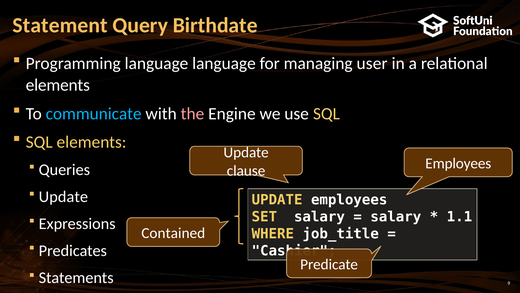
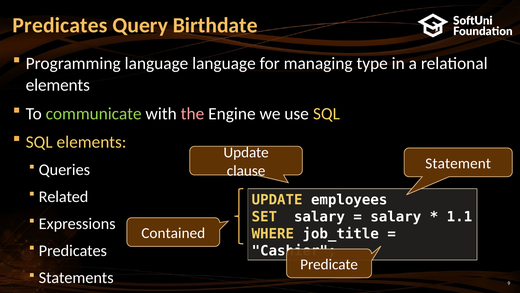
Statement: Statement -> Predicates (60, 25)
user: user -> type (372, 63)
communicate colour: light blue -> light green (94, 113)
clause Employees: Employees -> Statement (458, 163)
Update: Update -> Related (64, 196)
